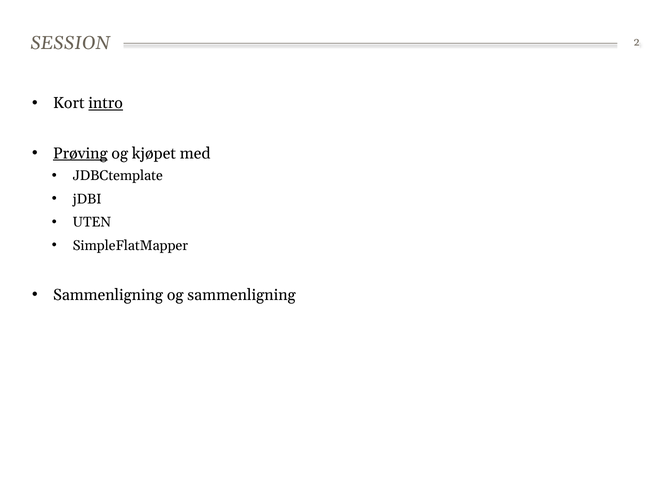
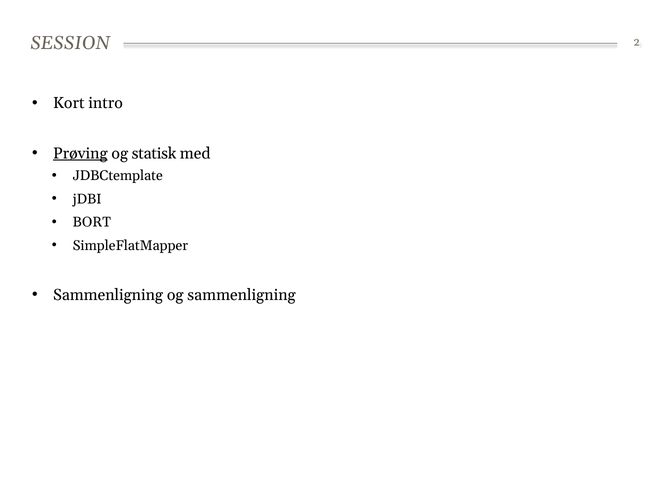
intro underline: present -> none (106, 103)
kjøpet: kjøpet -> statisk (154, 154)
UTEN: UTEN -> BORT (92, 223)
